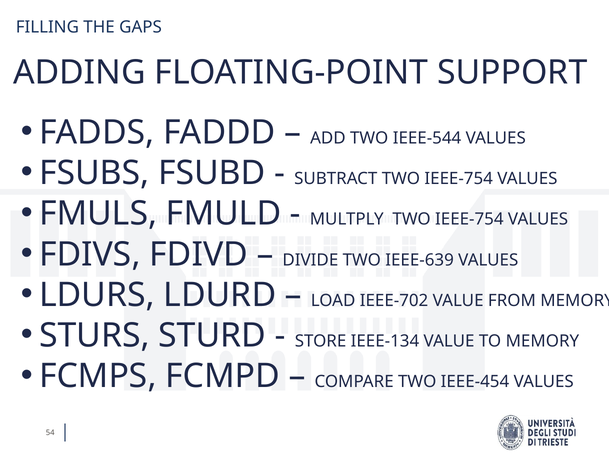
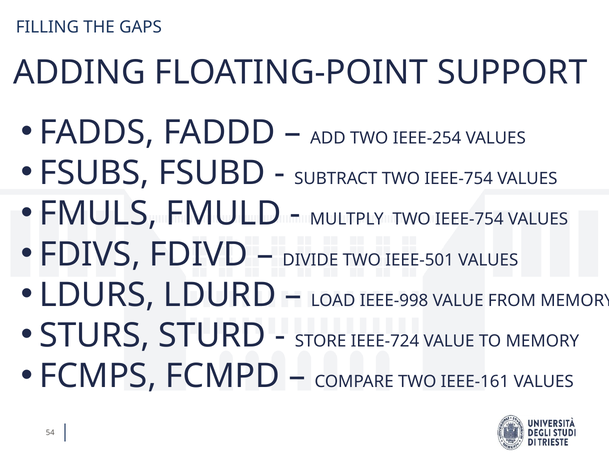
IEEE-544: IEEE-544 -> IEEE-254 (427, 138)
IEEE-639: IEEE-639 -> IEEE-501 (420, 260)
IEEE-702: IEEE-702 -> IEEE-998 (394, 300)
IEEE-134: IEEE-134 -> IEEE-724 (385, 341)
IEEE-454: IEEE-454 -> IEEE-161 (475, 382)
